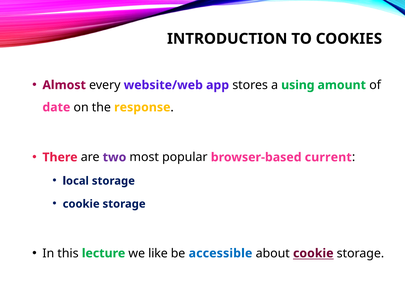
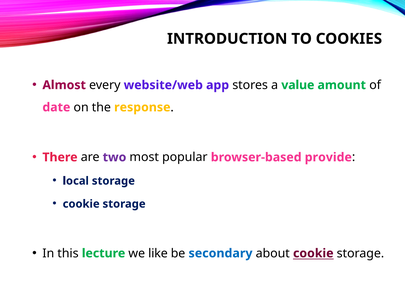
using: using -> value (298, 85)
current: current -> provide (328, 158)
accessible: accessible -> secondary (221, 254)
